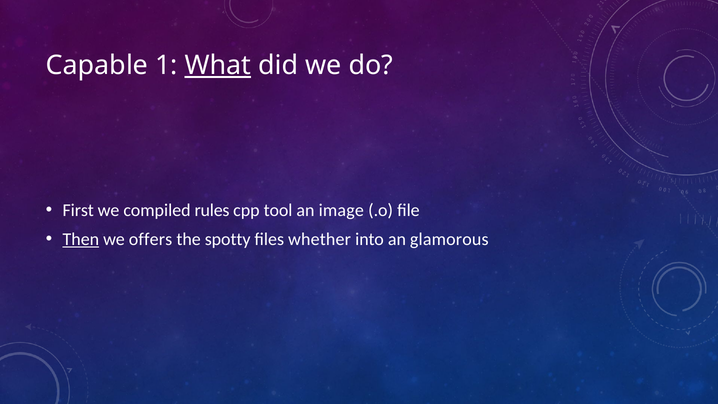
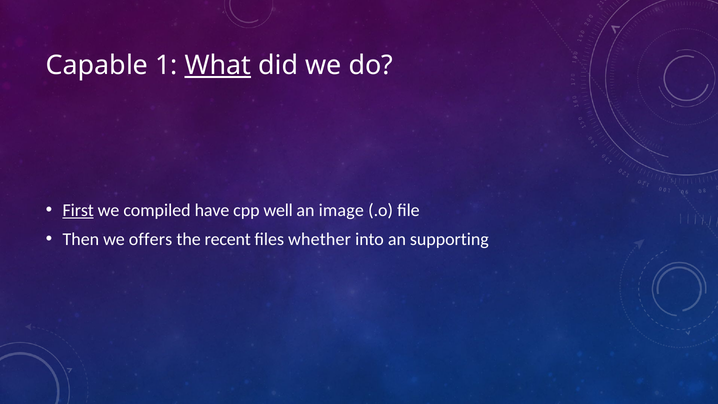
First underline: none -> present (78, 210)
rules: rules -> have (212, 210)
tool: tool -> well (278, 210)
Then underline: present -> none (81, 239)
spotty: spotty -> recent (228, 239)
glamorous: glamorous -> supporting (449, 239)
